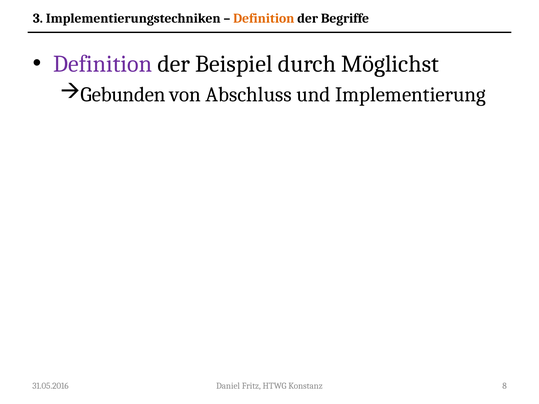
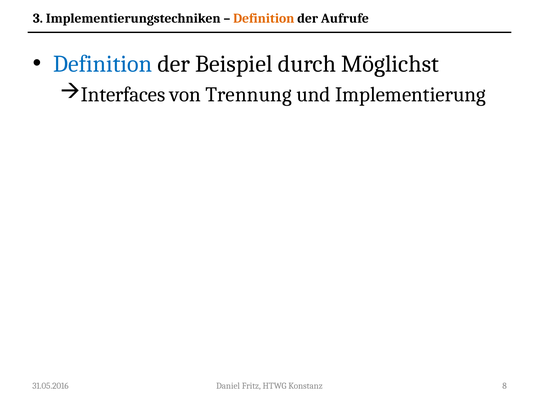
Begriffe: Begriffe -> Aufrufe (345, 19)
Definition colour: purple -> blue (103, 64)
Gebunden: Gebunden -> Interfaces (123, 95)
Abschluss: Abschluss -> Trennung (249, 95)
